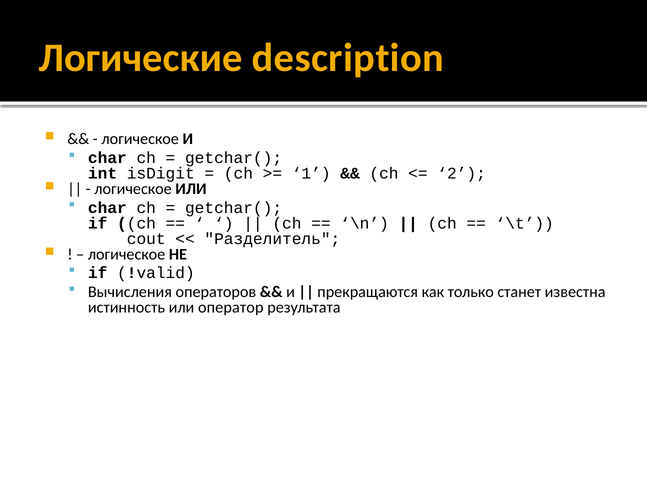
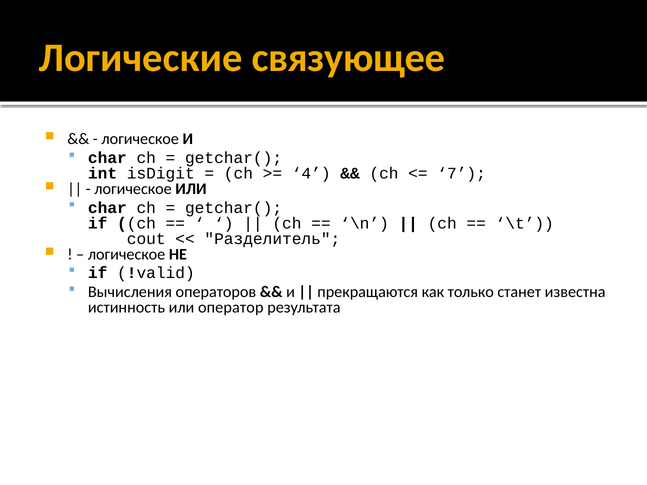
description: description -> связующее (348, 58)
1: 1 -> 4 (311, 173)
2: 2 -> 7 (462, 173)
